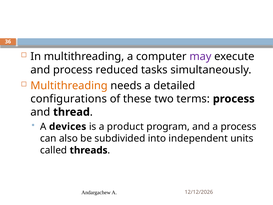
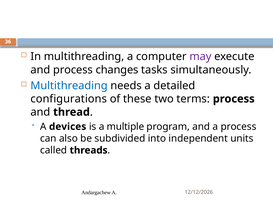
reduced: reduced -> changes (117, 70)
Multithreading colour: orange -> blue (69, 86)
product: product -> multiple (125, 126)
